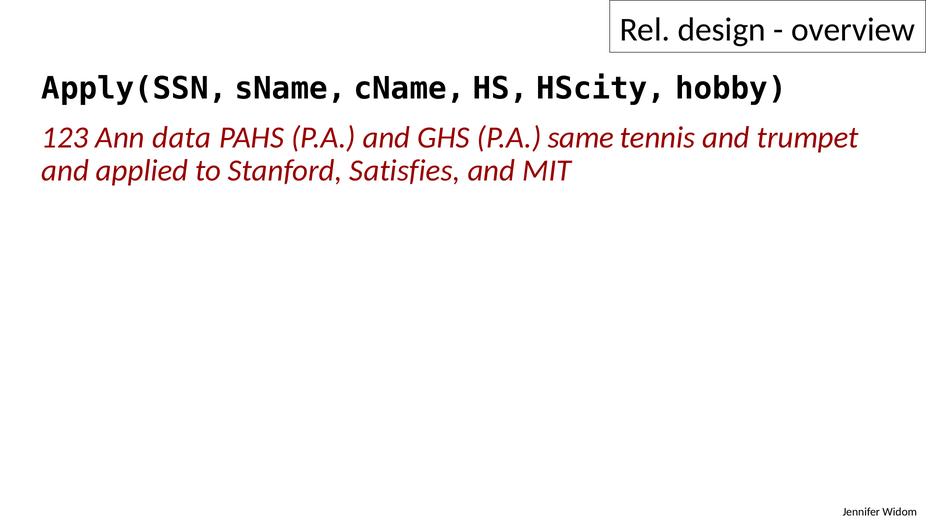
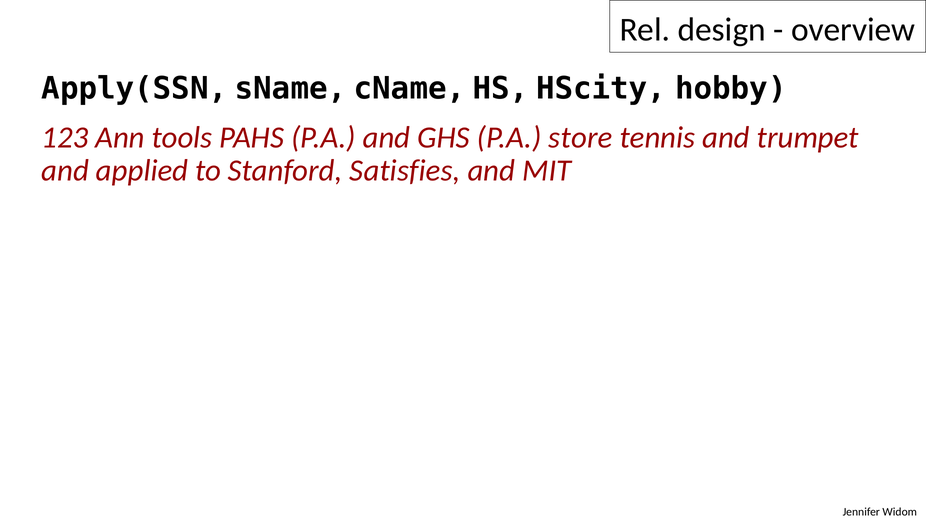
data: data -> tools (182, 137)
same: same -> store (581, 137)
